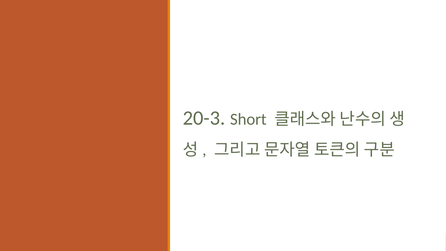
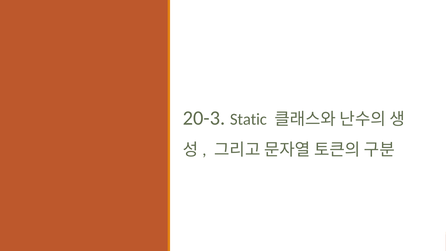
Short: Short -> Static (248, 119)
